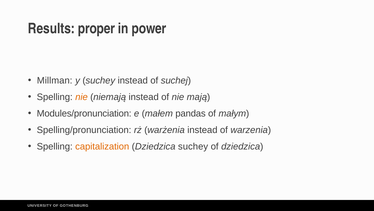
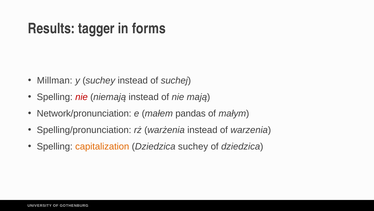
proper: proper -> tagger (96, 28)
power: power -> forms (149, 28)
nie colour: orange -> red (81, 97)
Modules/pronunciation: Modules/pronunciation -> Network/pronunciation (84, 113)
